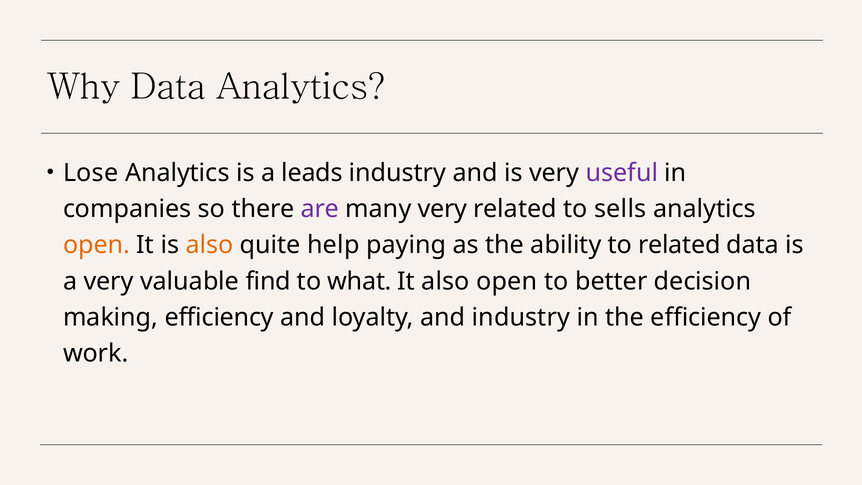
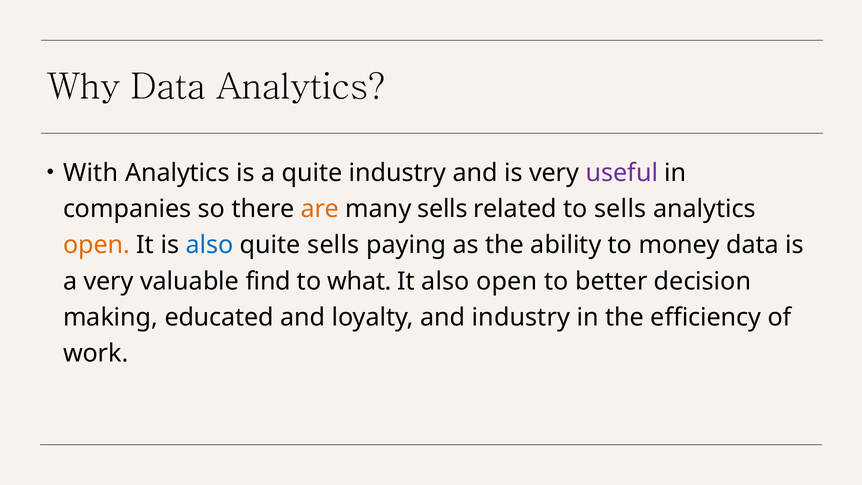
Lose: Lose -> With (91, 173)
a leads: leads -> quite (312, 173)
are colour: purple -> orange (320, 209)
many very: very -> sells (443, 209)
also colour: orange -> blue (209, 245)
quite help: help -> sells (333, 245)
to related: related -> money (679, 245)
making efficiency: efficiency -> educated (219, 317)
